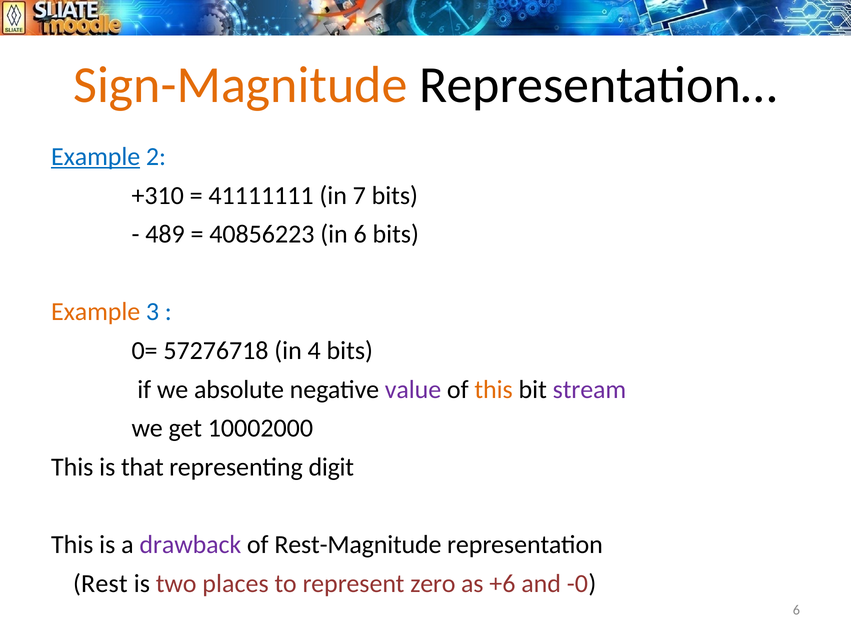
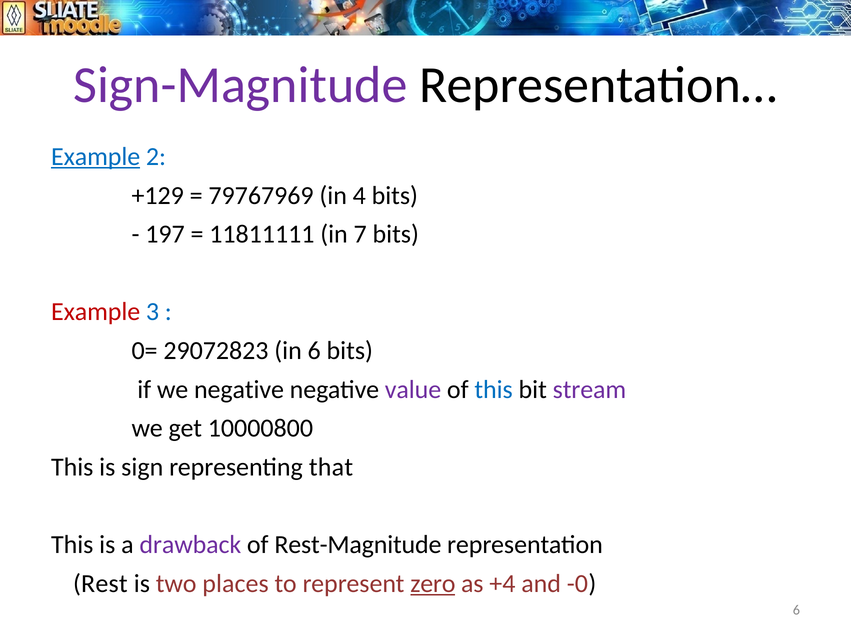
Sign-Magnitude colour: orange -> purple (240, 85)
+310: +310 -> +129 (158, 195)
41111111: 41111111 -> 79767969 (261, 195)
7: 7 -> 4 (359, 195)
489: 489 -> 197 (165, 234)
40856223: 40856223 -> 11811111 (262, 234)
in 6: 6 -> 7 (360, 234)
Example colour: orange -> red (96, 311)
57276718: 57276718 -> 29072823 (216, 350)
in 4: 4 -> 6 (314, 350)
we absolute: absolute -> negative (239, 389)
this colour: orange -> blue (494, 389)
10002000: 10002000 -> 10000800 (260, 428)
that: that -> sign (142, 467)
digit: digit -> that (331, 467)
zero underline: none -> present (433, 583)
+6: +6 -> +4 (502, 583)
